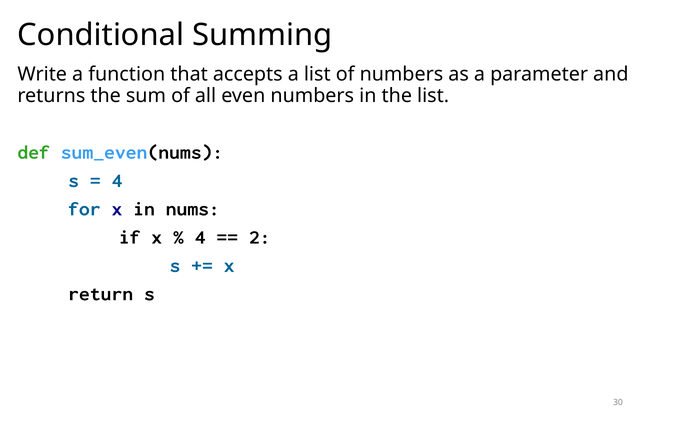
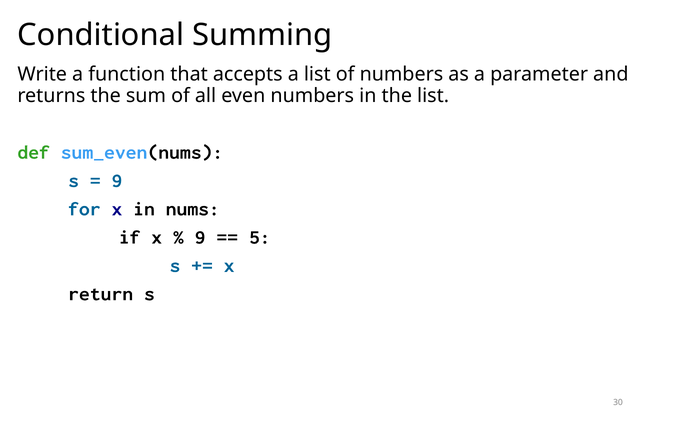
4: 4 -> 9 (117, 181)
4: 4 -> 9 (200, 237)
2: 2 -> 5 (260, 237)
